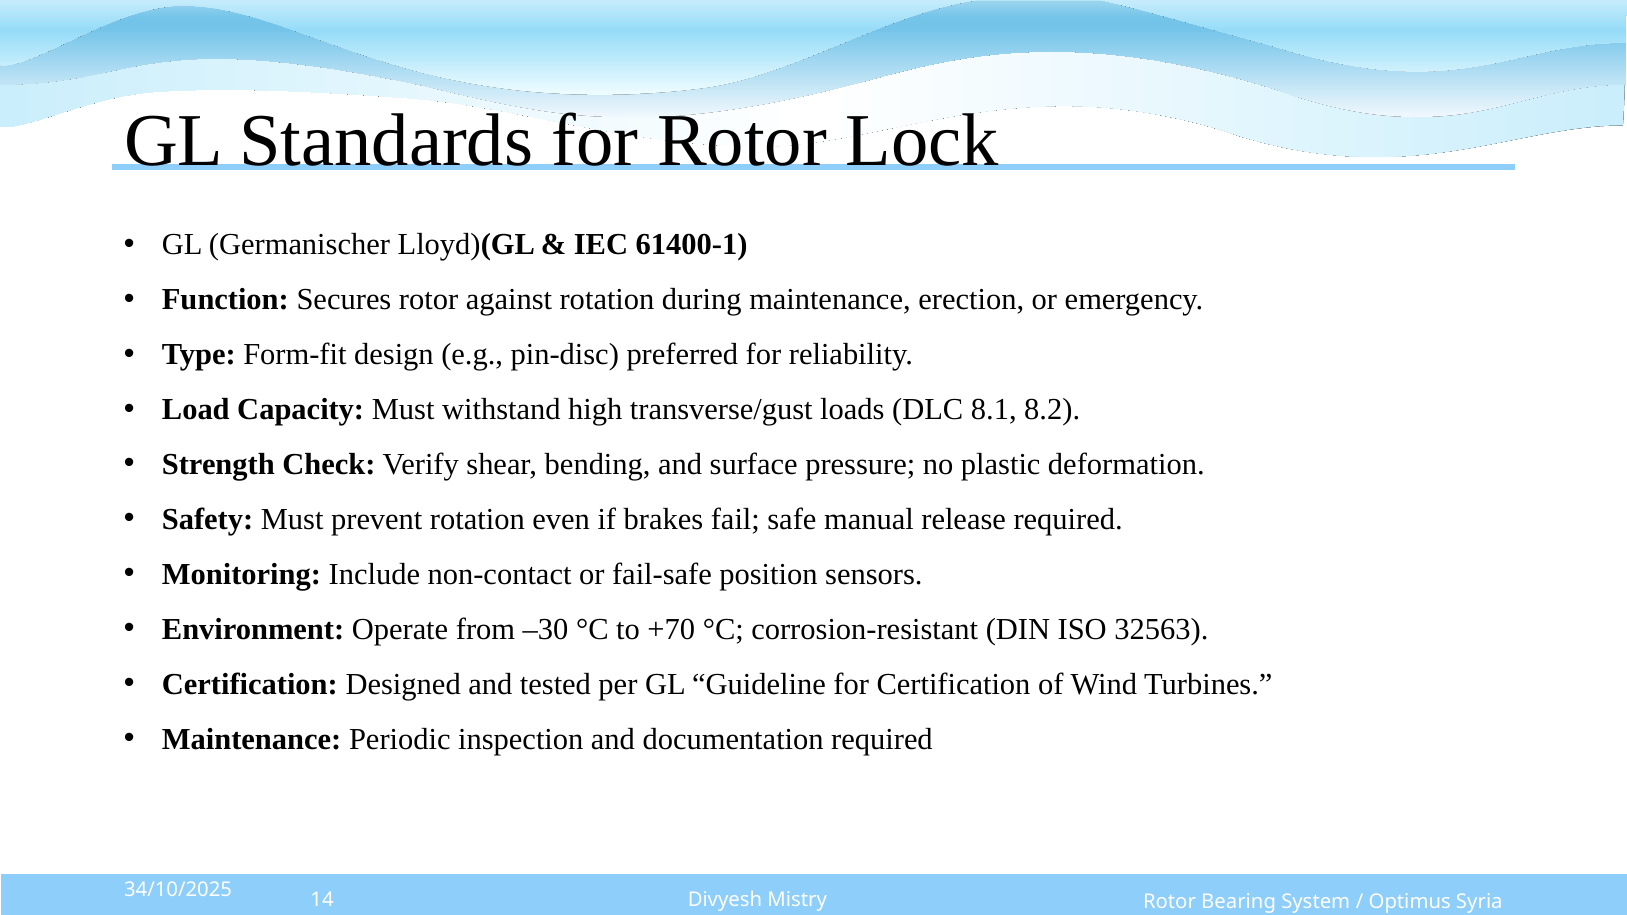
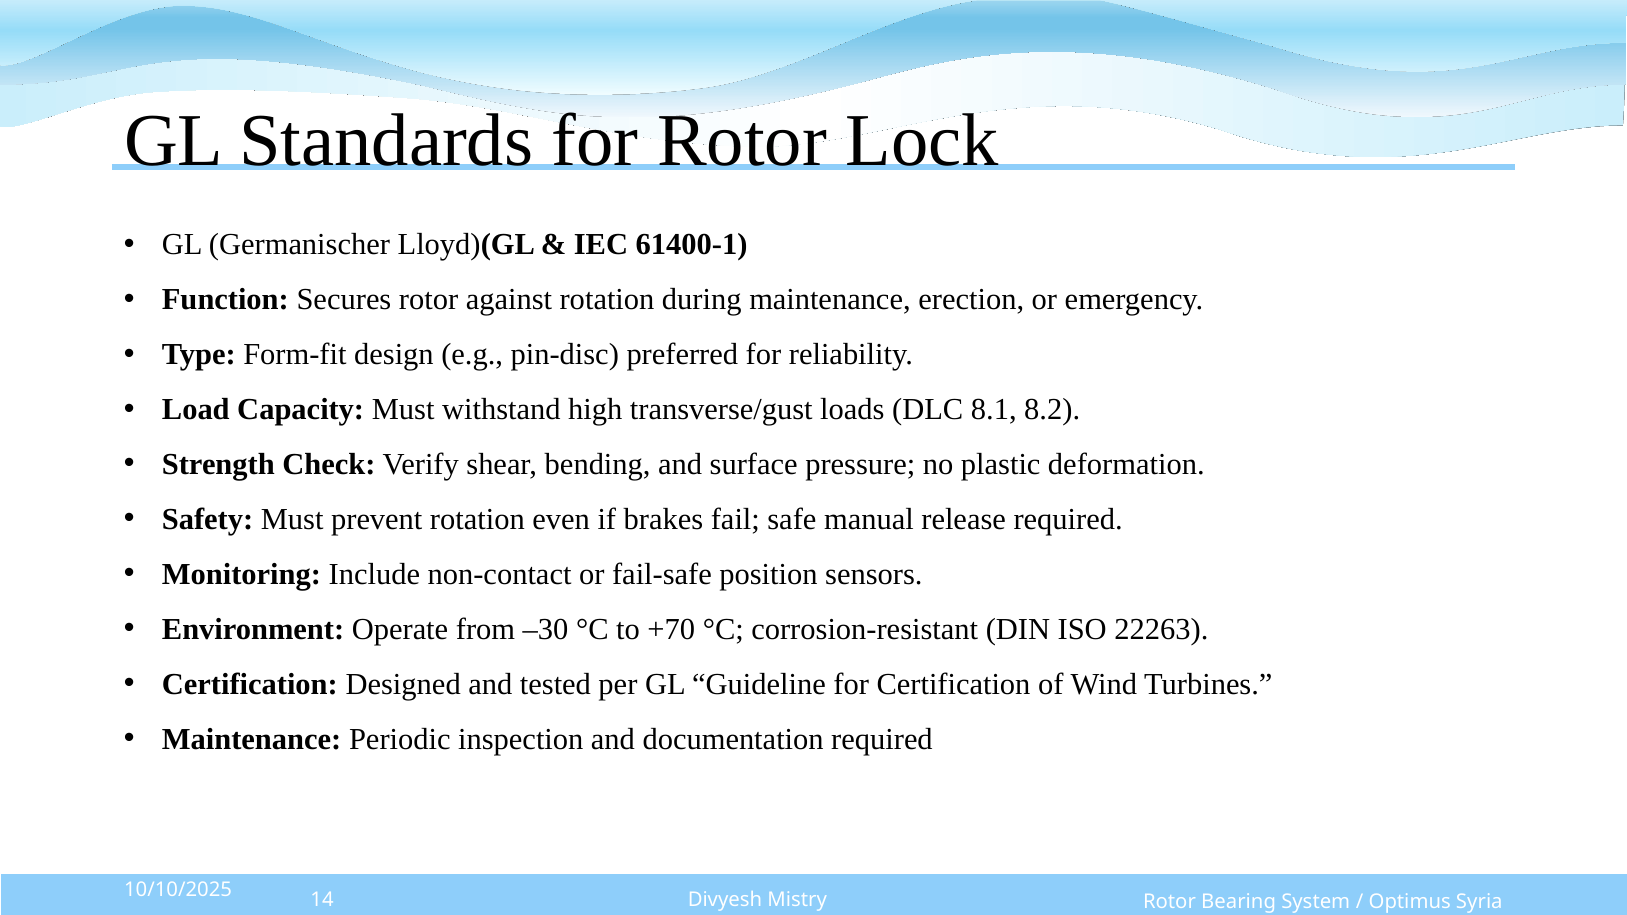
32563: 32563 -> 22263 (1161, 629)
34/10/2025: 34/10/2025 -> 10/10/2025 (178, 890)
